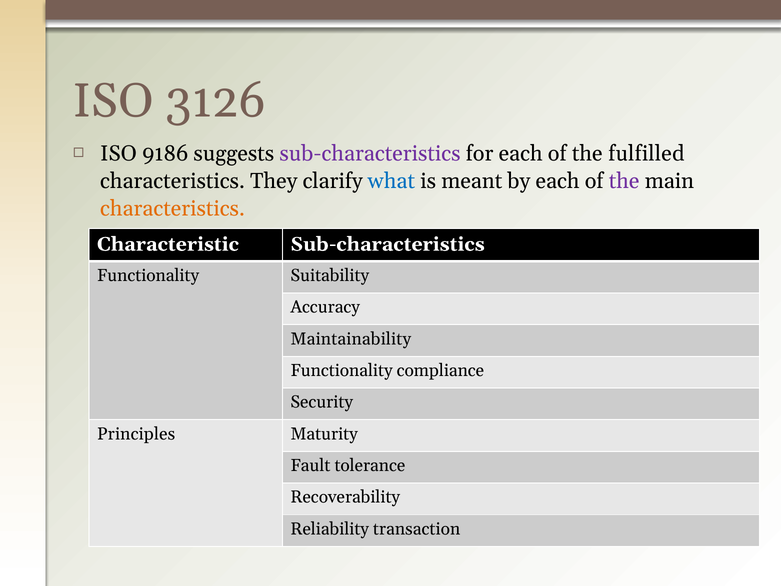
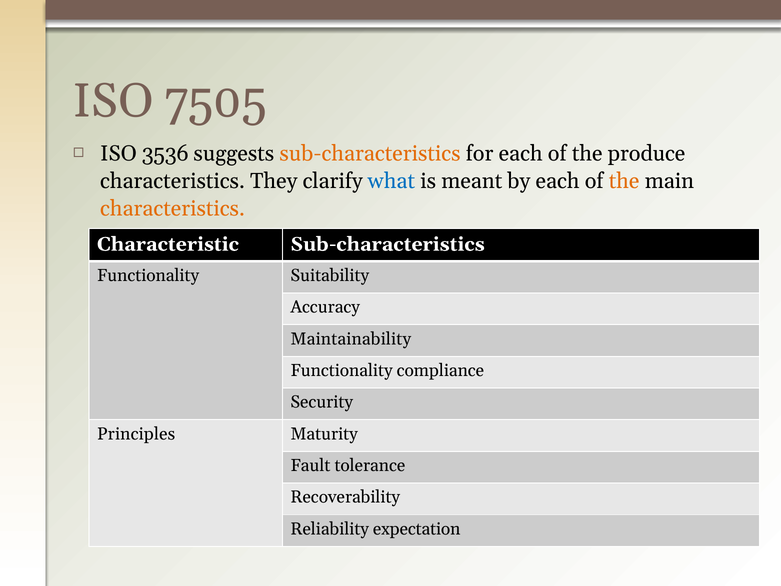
3126: 3126 -> 7505 (216, 101)
9186: 9186 -> 3536 (165, 154)
sub-characteristics colour: purple -> orange (370, 154)
fulfilled: fulfilled -> produce (647, 154)
the colour: purple -> orange (624, 181)
transaction: transaction -> expectation (417, 529)
